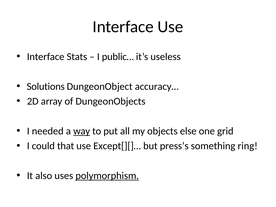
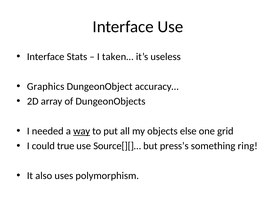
public…: public… -> taken… (118, 57)
Solutions: Solutions -> Graphics (46, 86)
that: that -> true (66, 146)
Except[][]…: Except[][]… -> Source[][]… (117, 146)
polymorphism underline: present -> none (107, 176)
